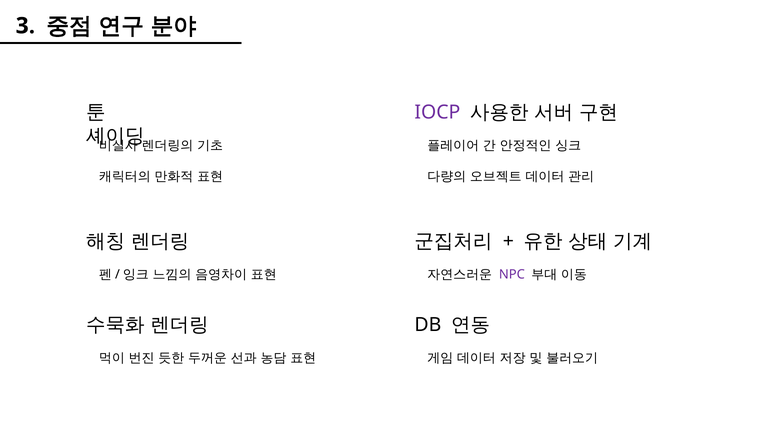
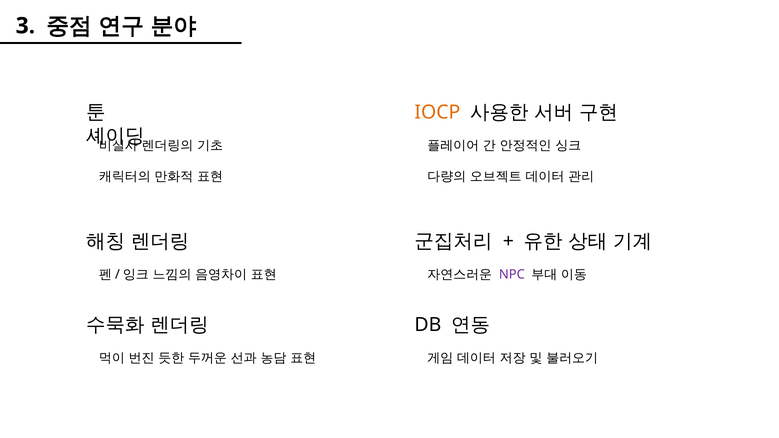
IOCP colour: purple -> orange (437, 112)
